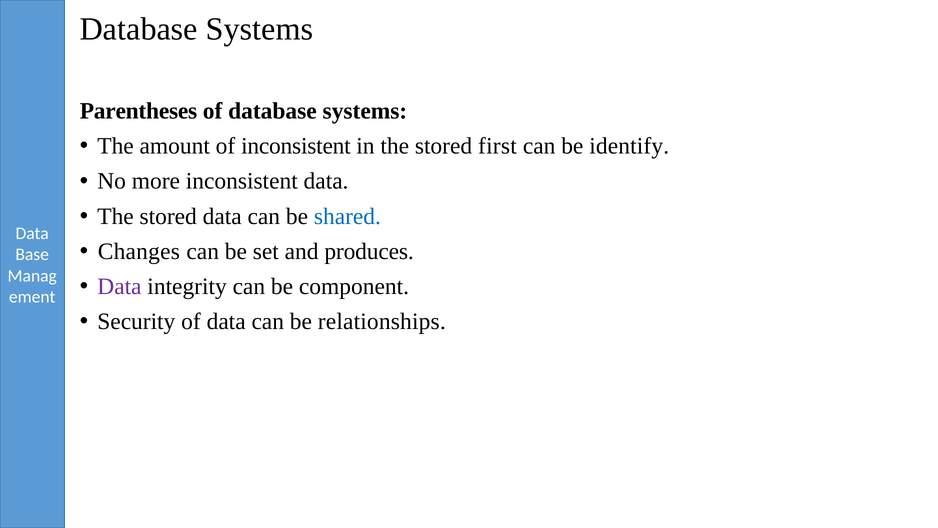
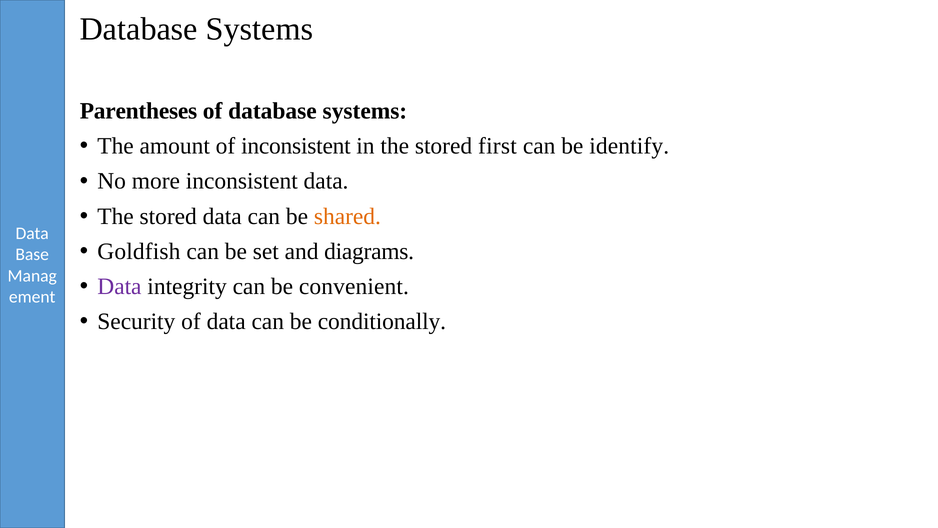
shared colour: blue -> orange (347, 216)
Changes: Changes -> Goldfish (139, 251)
produces: produces -> diagrams (369, 251)
component: component -> convenient (354, 286)
relationships: relationships -> conditionally (382, 321)
